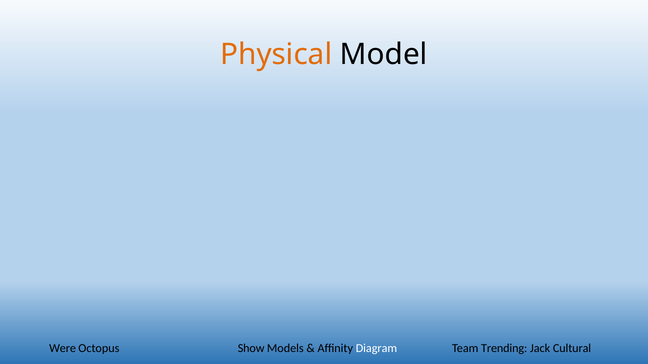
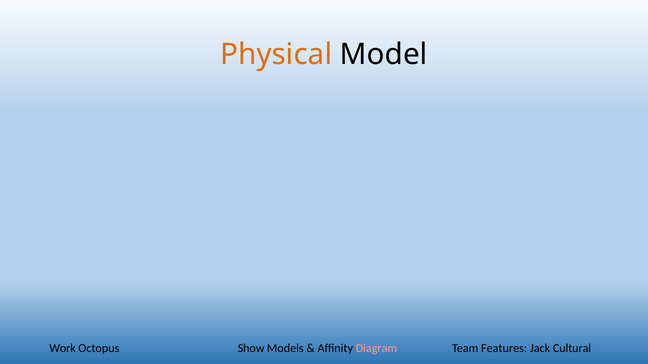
Were: Were -> Work (63, 349)
Diagram colour: white -> pink (376, 349)
Trending: Trending -> Features (504, 349)
